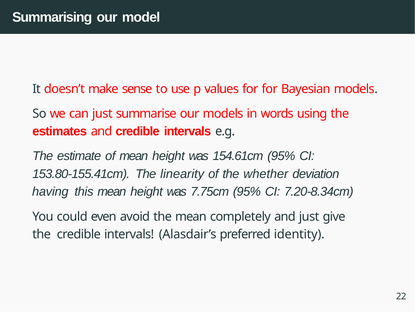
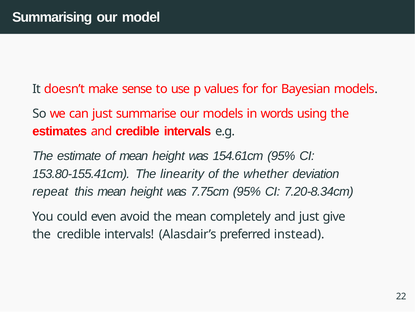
having: having -> repeat (50, 192)
identity: identity -> instead (299, 234)
